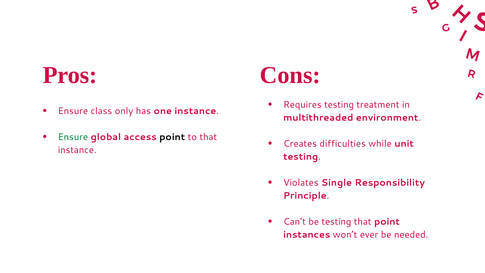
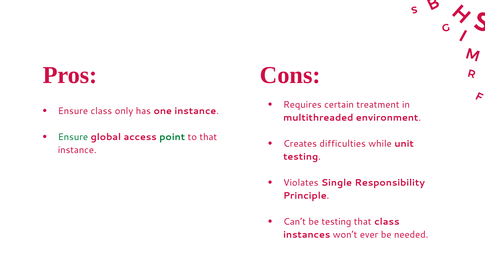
Requires testing: testing -> certain (339, 105)
point colour: black -> green (172, 137)
that point: point -> class (387, 222)
